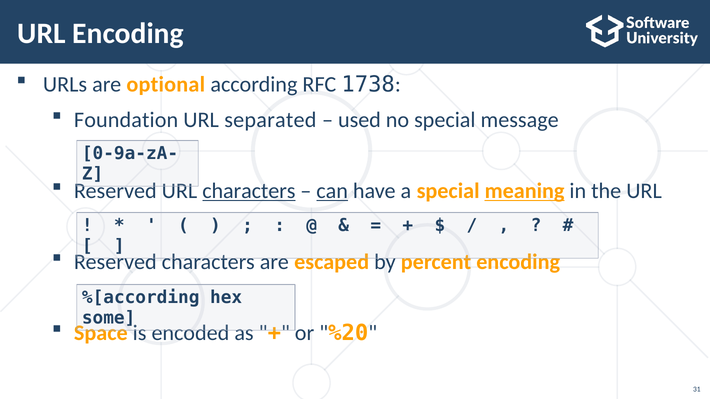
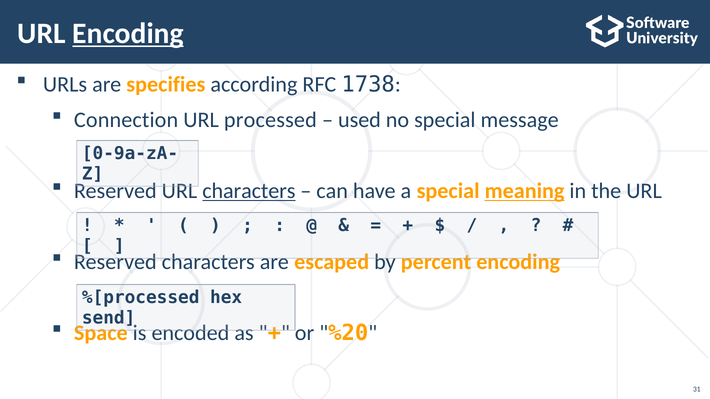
Encoding underline: none -> present (128, 34)
optional: optional -> specifies (166, 85)
Foundation: Foundation -> Connection (126, 120)
separated: separated -> processed (270, 120)
can underline: present -> none (332, 191)
%[according: %[according -> %[processed (141, 298)
some: some -> send (109, 318)
